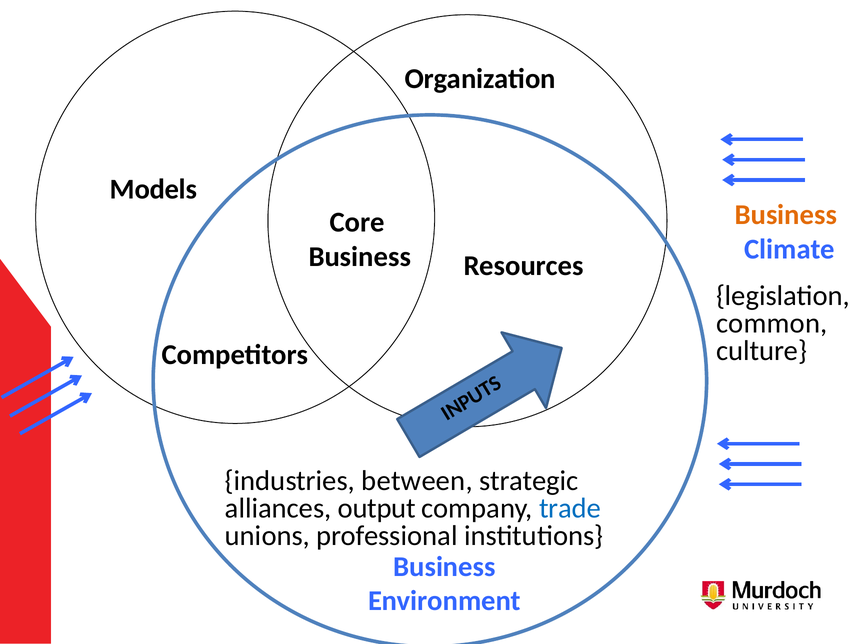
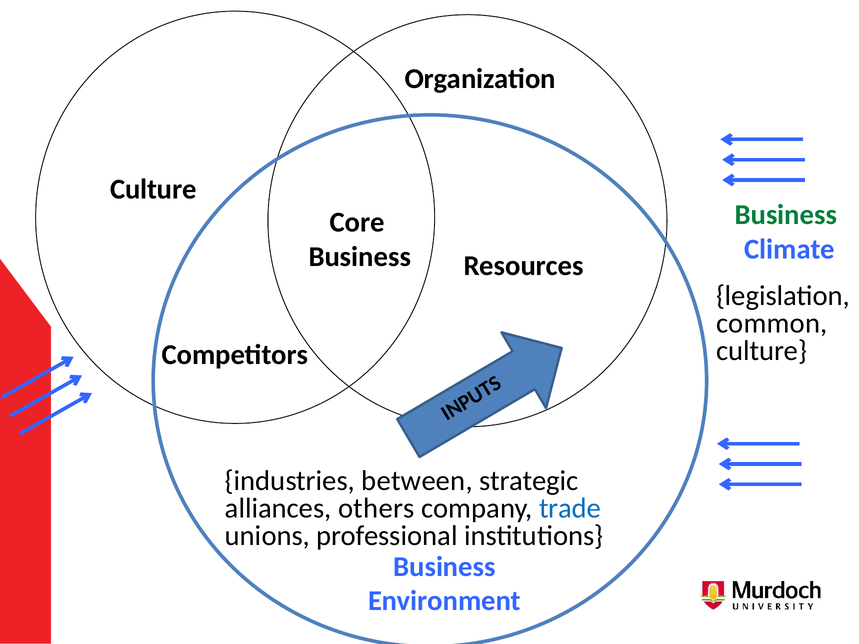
Models: Models -> Culture (153, 189)
Business colour: orange -> green (786, 215)
output: output -> others (376, 508)
